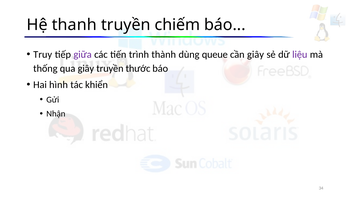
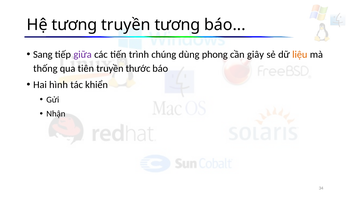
Hệ thanh: thanh -> tương (74, 25)
truyền chiếm: chiếm -> tương (177, 25)
Truy: Truy -> Sang (43, 55)
thành: thành -> chúng (164, 55)
queue: queue -> phong (215, 55)
liệu colour: purple -> orange (300, 55)
qua giây: giây -> tiên (86, 69)
